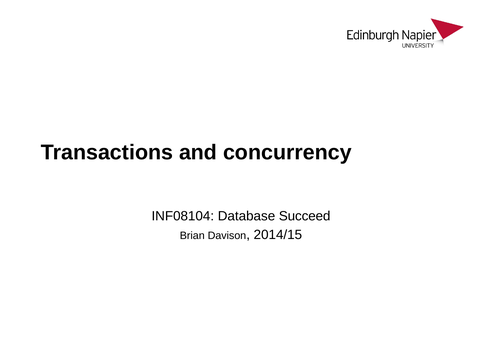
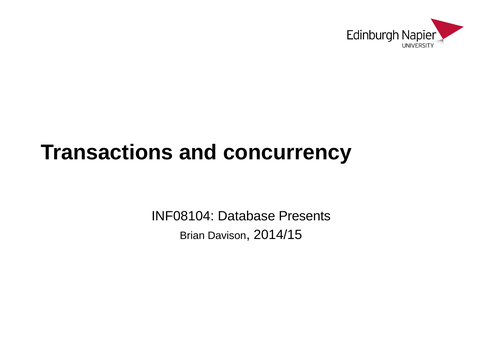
Succeed: Succeed -> Presents (305, 216)
